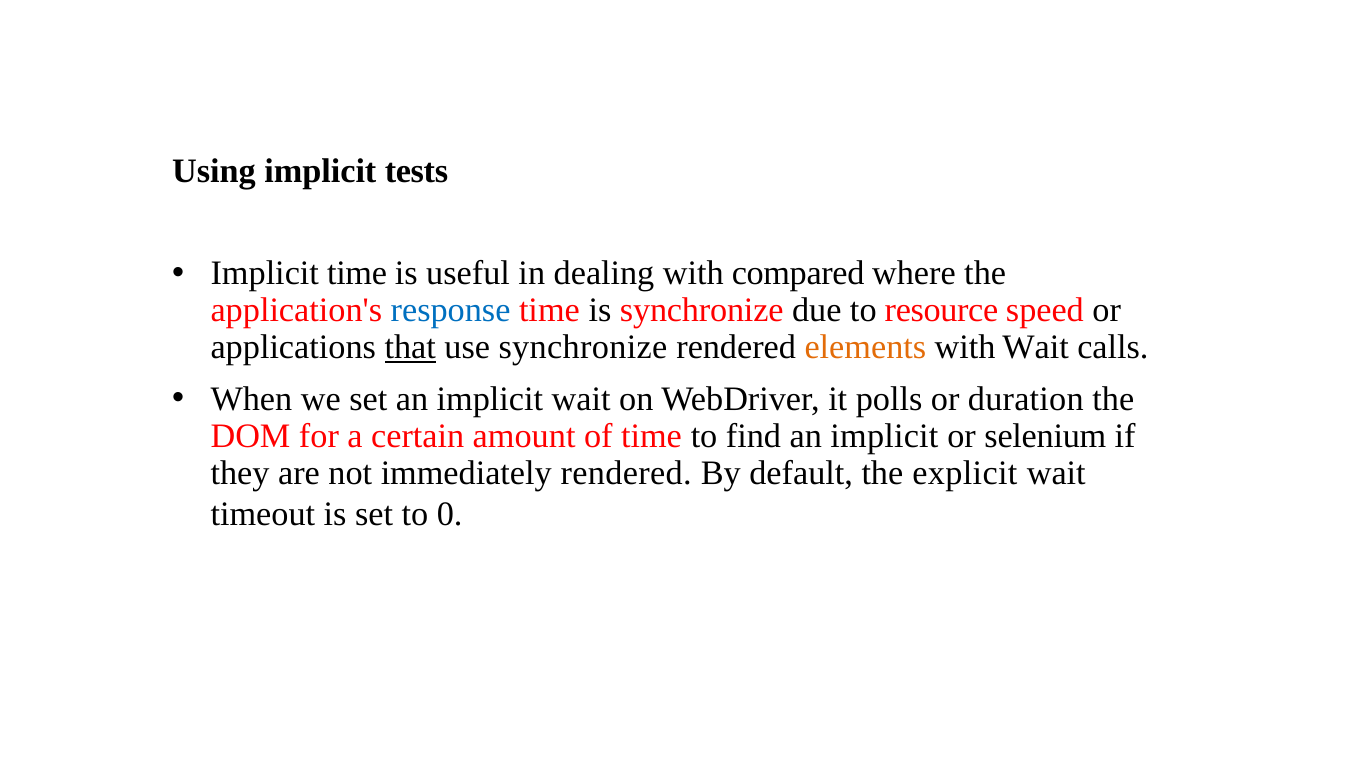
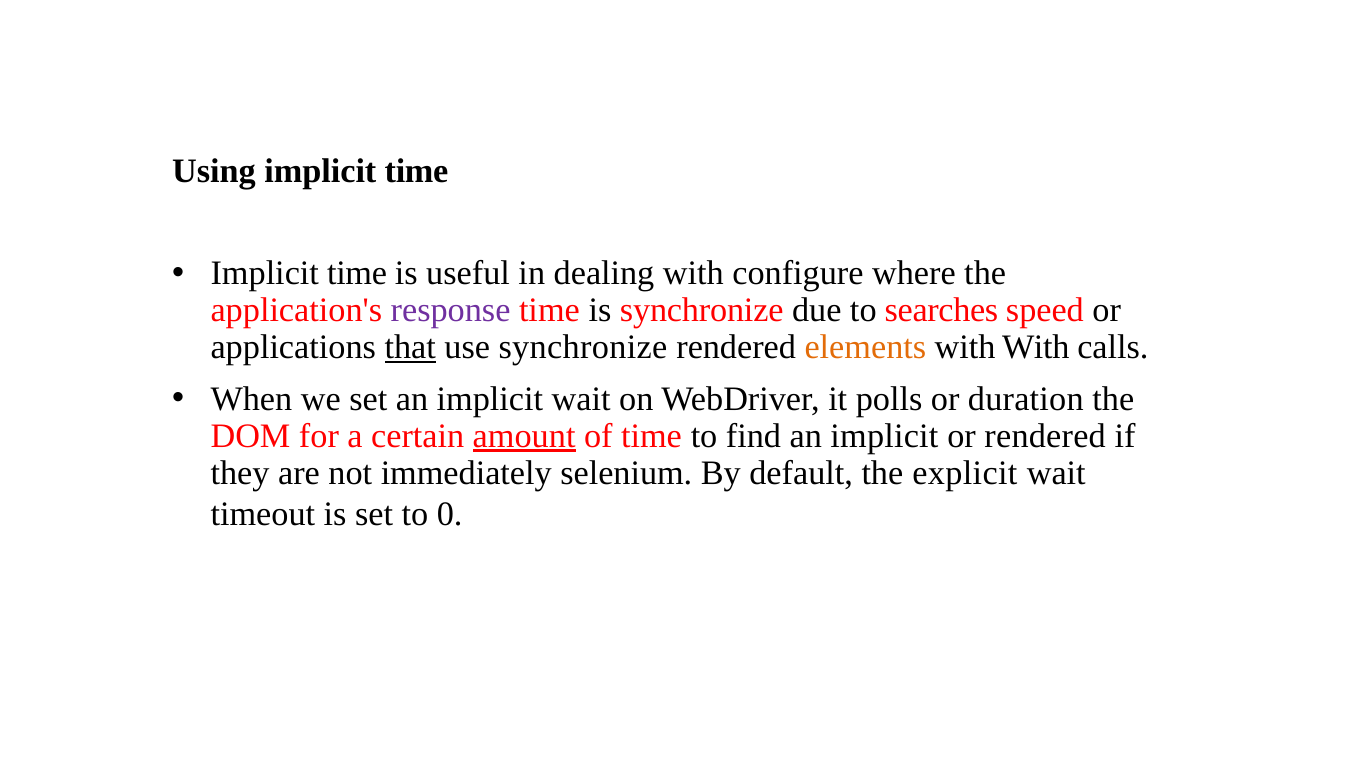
Using implicit tests: tests -> time (416, 171)
compared: compared -> configure (798, 273)
response colour: blue -> purple (451, 310)
resource: resource -> searches (941, 310)
with Wait: Wait -> With (1036, 347)
amount underline: none -> present (524, 436)
or selenium: selenium -> rendered (1045, 436)
immediately rendered: rendered -> selenium (626, 473)
